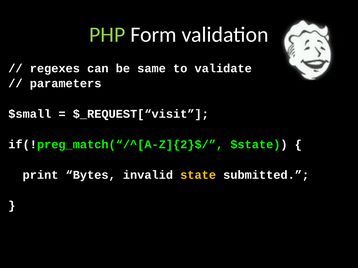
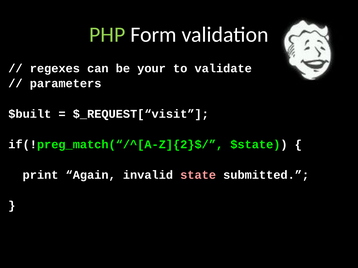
same: same -> your (152, 68)
$small: $small -> $built (30, 114)
Bytes: Bytes -> Again (91, 175)
state colour: yellow -> pink (198, 175)
